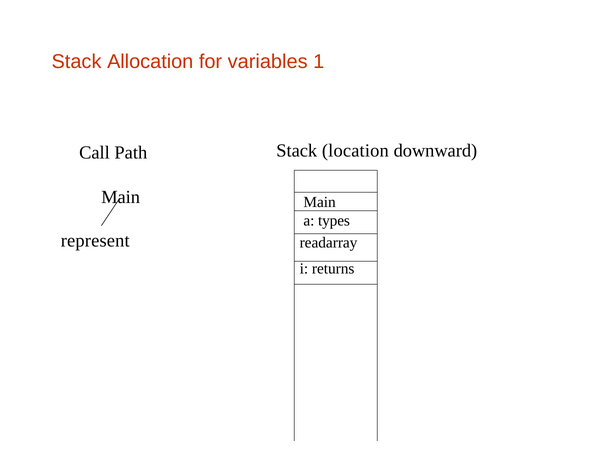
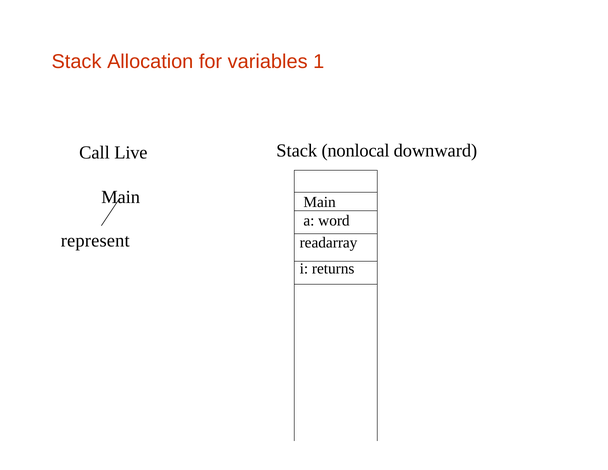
location: location -> nonlocal (356, 151)
Path: Path -> Live (131, 153)
types: types -> word (334, 220)
